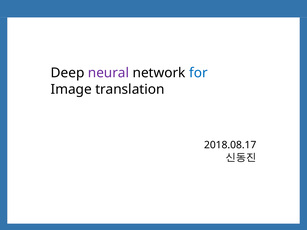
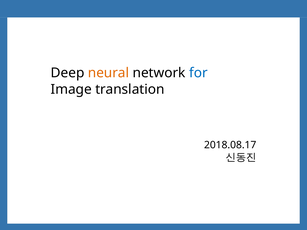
neural colour: purple -> orange (109, 73)
